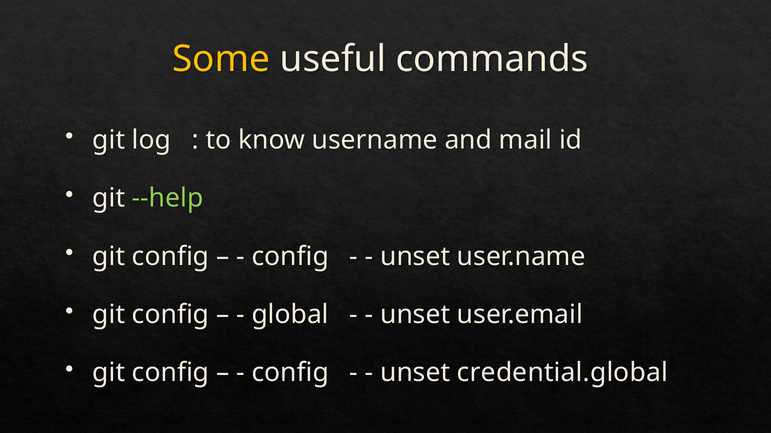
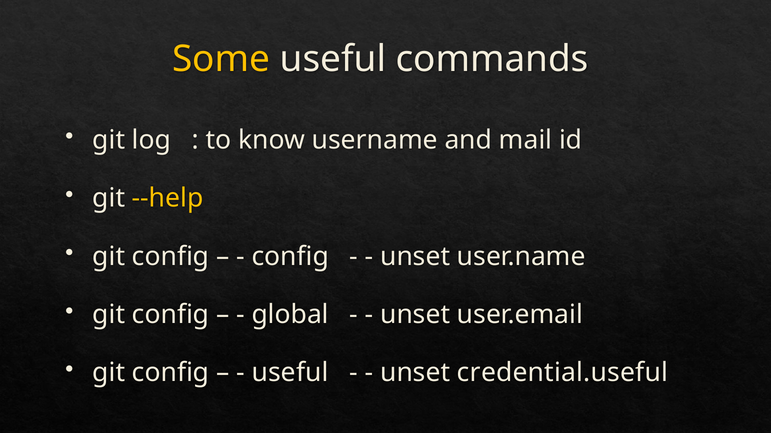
--help colour: light green -> yellow (168, 198)
config: config -> useful (290, 373)
credential.global: credential.global -> credential.useful (562, 373)
